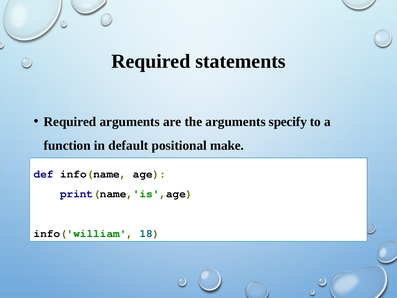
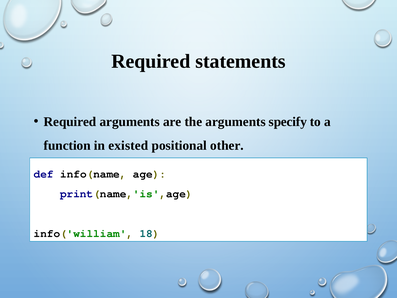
default: default -> existed (128, 145)
make: make -> other (227, 145)
